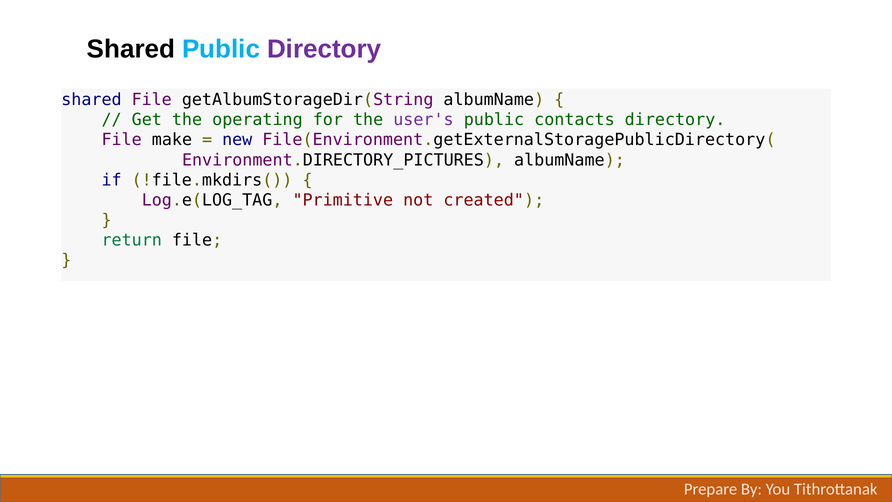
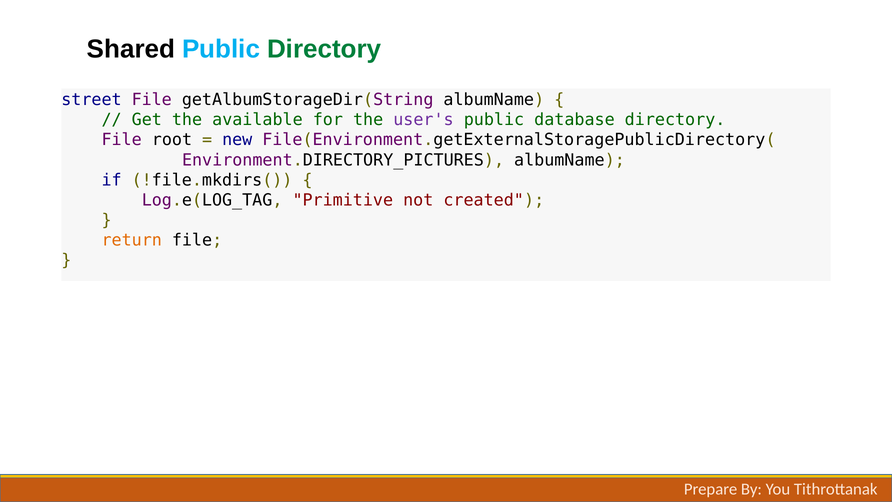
Directory colour: purple -> green (324, 49)
shared: shared -> street (91, 100)
operating: operating -> available (257, 120)
contacts: contacts -> database (574, 120)
make: make -> root (172, 140)
return colour: green -> orange (132, 240)
